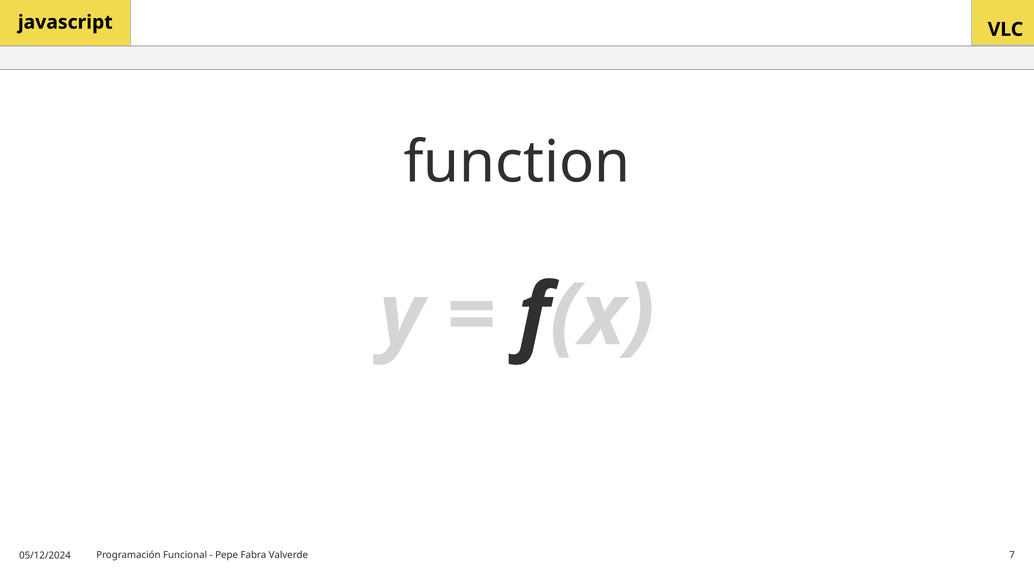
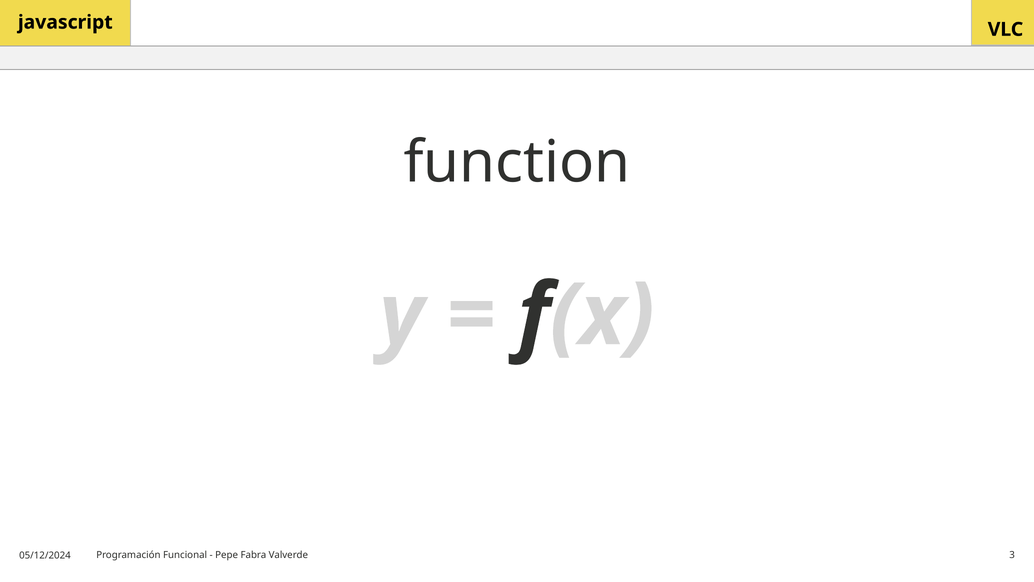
7: 7 -> 3 (1012, 554)
